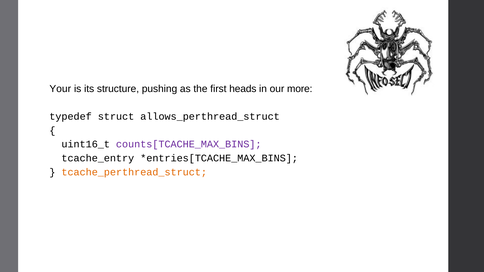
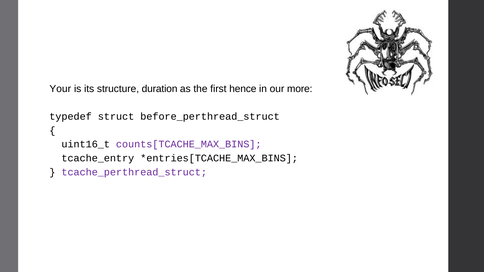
pushing: pushing -> duration (160, 89)
heads: heads -> hence (243, 89)
allows_perthread_struct: allows_perthread_struct -> before_perthread_struct (210, 117)
tcache_perthread_struct colour: orange -> purple (134, 172)
